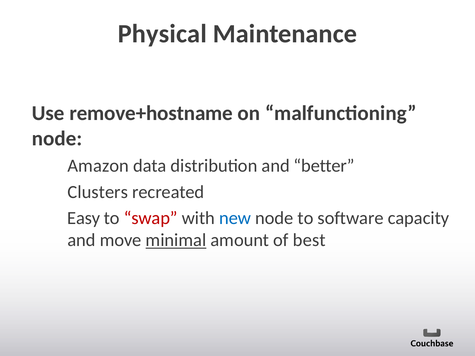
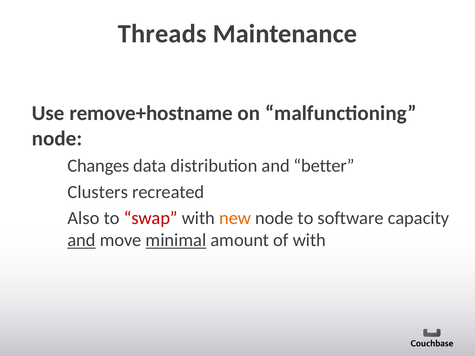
Physical: Physical -> Threads (162, 34)
Amazon: Amazon -> Changes (98, 166)
Easy: Easy -> Also (84, 218)
new colour: blue -> orange (235, 218)
and underline: none -> present (82, 240)
of best: best -> with (309, 240)
